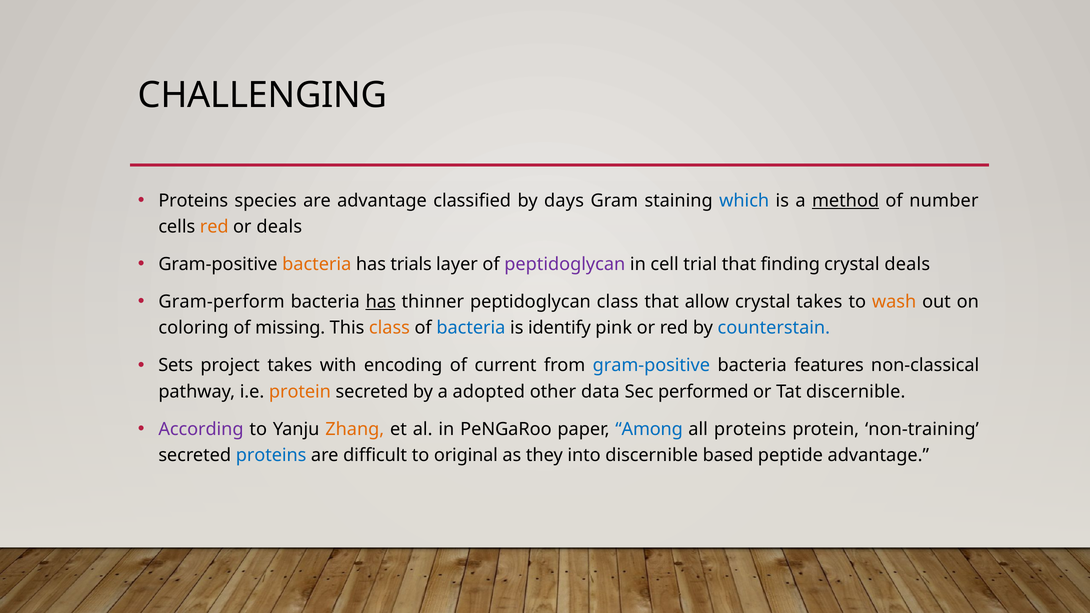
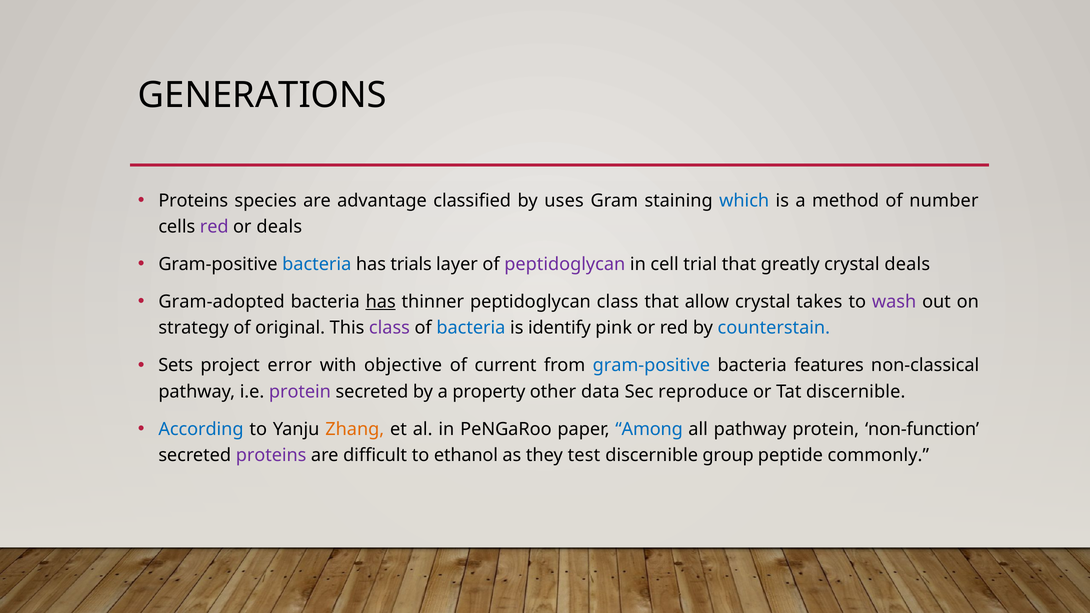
CHALLENGING: CHALLENGING -> GENERATIONS (262, 95)
days: days -> uses (564, 201)
method underline: present -> none (846, 201)
red colour: orange -> purple (214, 227)
bacteria colour: orange -> blue (317, 264)
finding: finding -> greatly (790, 264)
Gram-perform: Gram-perform -> Gram-adopted (222, 302)
wash colour: orange -> purple (894, 302)
coloring: coloring -> strategy (194, 328)
missing: missing -> original (290, 328)
class colour: orange -> purple (389, 328)
project takes: takes -> error (290, 366)
encoding: encoding -> objective (403, 366)
protein colour: orange -> purple (300, 392)
adopted: adopted -> property (489, 392)
performed: performed -> reproduce (703, 392)
According colour: purple -> blue (201, 429)
all proteins: proteins -> pathway (750, 429)
non-training: non-training -> non-function (922, 429)
proteins colour: blue -> purple (271, 455)
original: original -> ethanol (466, 455)
into: into -> test (584, 455)
based: based -> group (728, 455)
peptide advantage: advantage -> commonly (878, 455)
